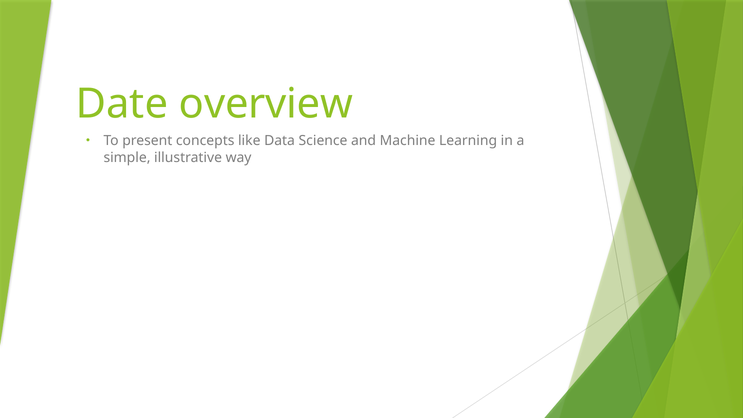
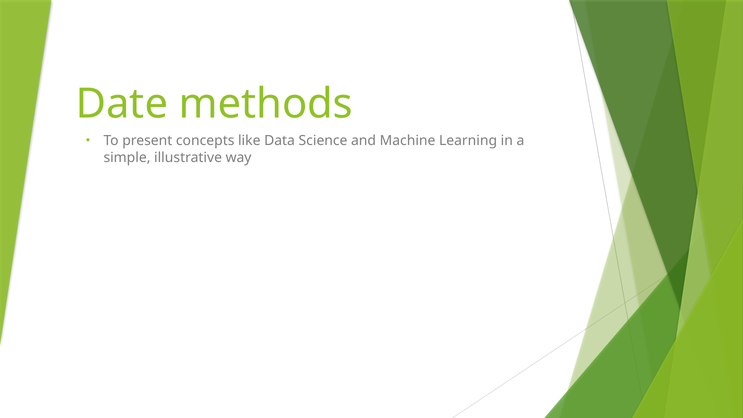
overview: overview -> methods (266, 104)
